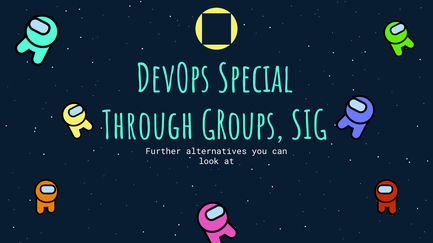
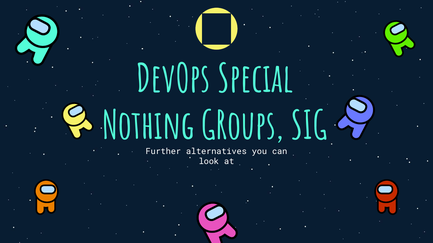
Through: Through -> Nothing (148, 127)
